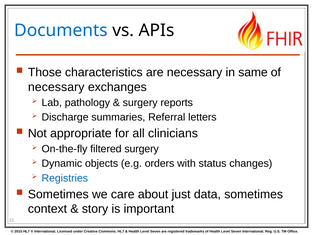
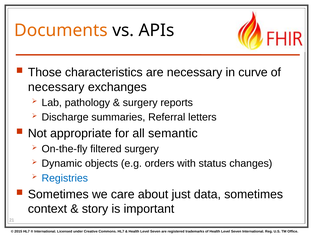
Documents colour: blue -> orange (61, 30)
same: same -> curve (253, 72)
clinicians: clinicians -> semantic (173, 133)
